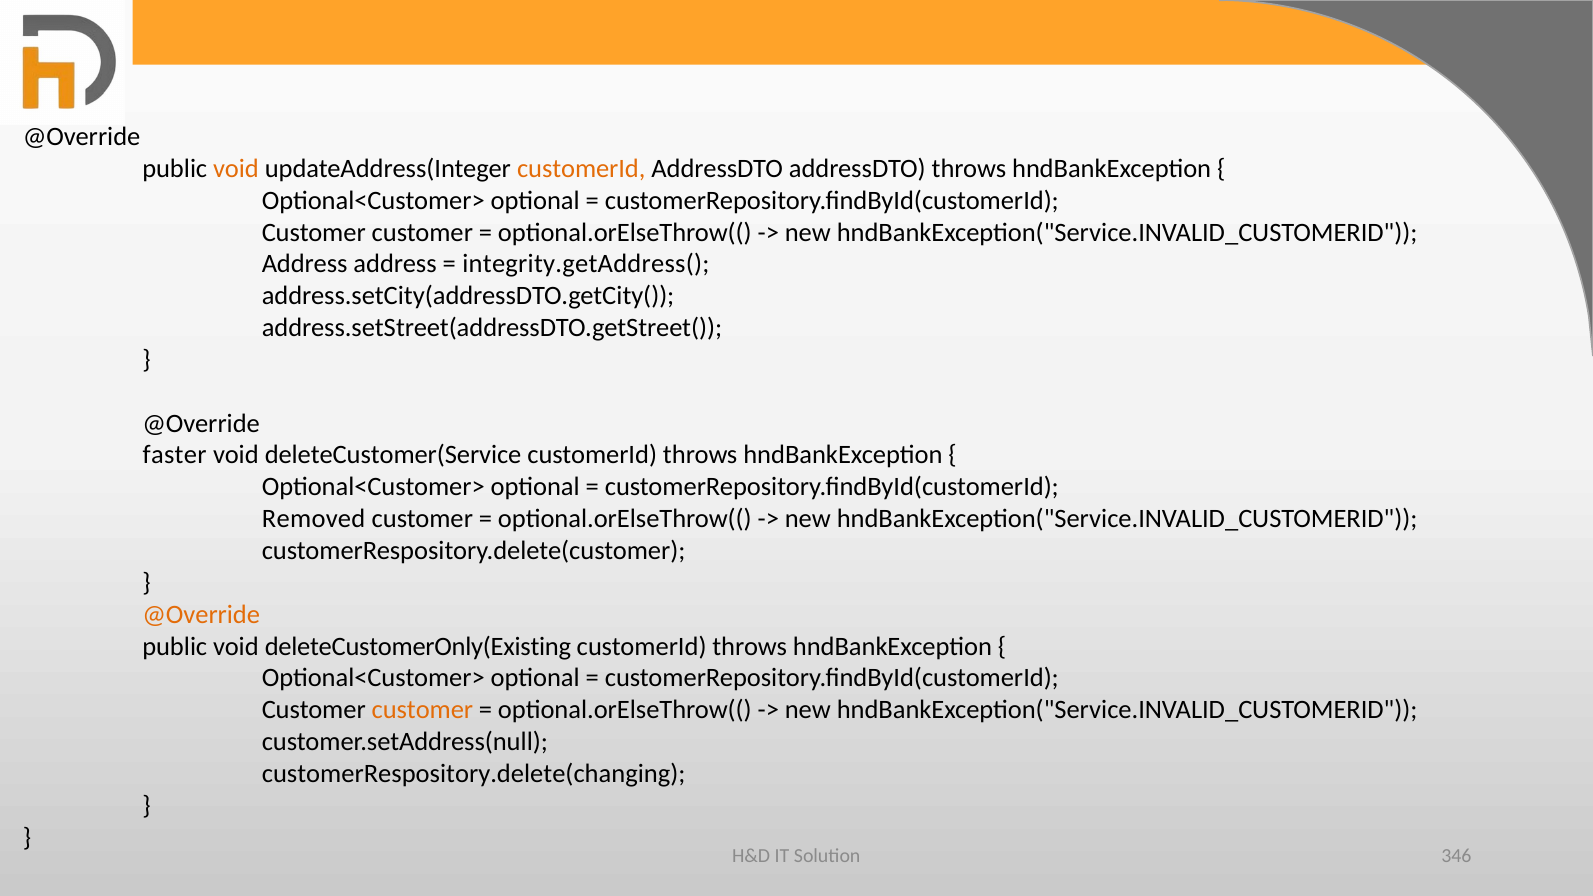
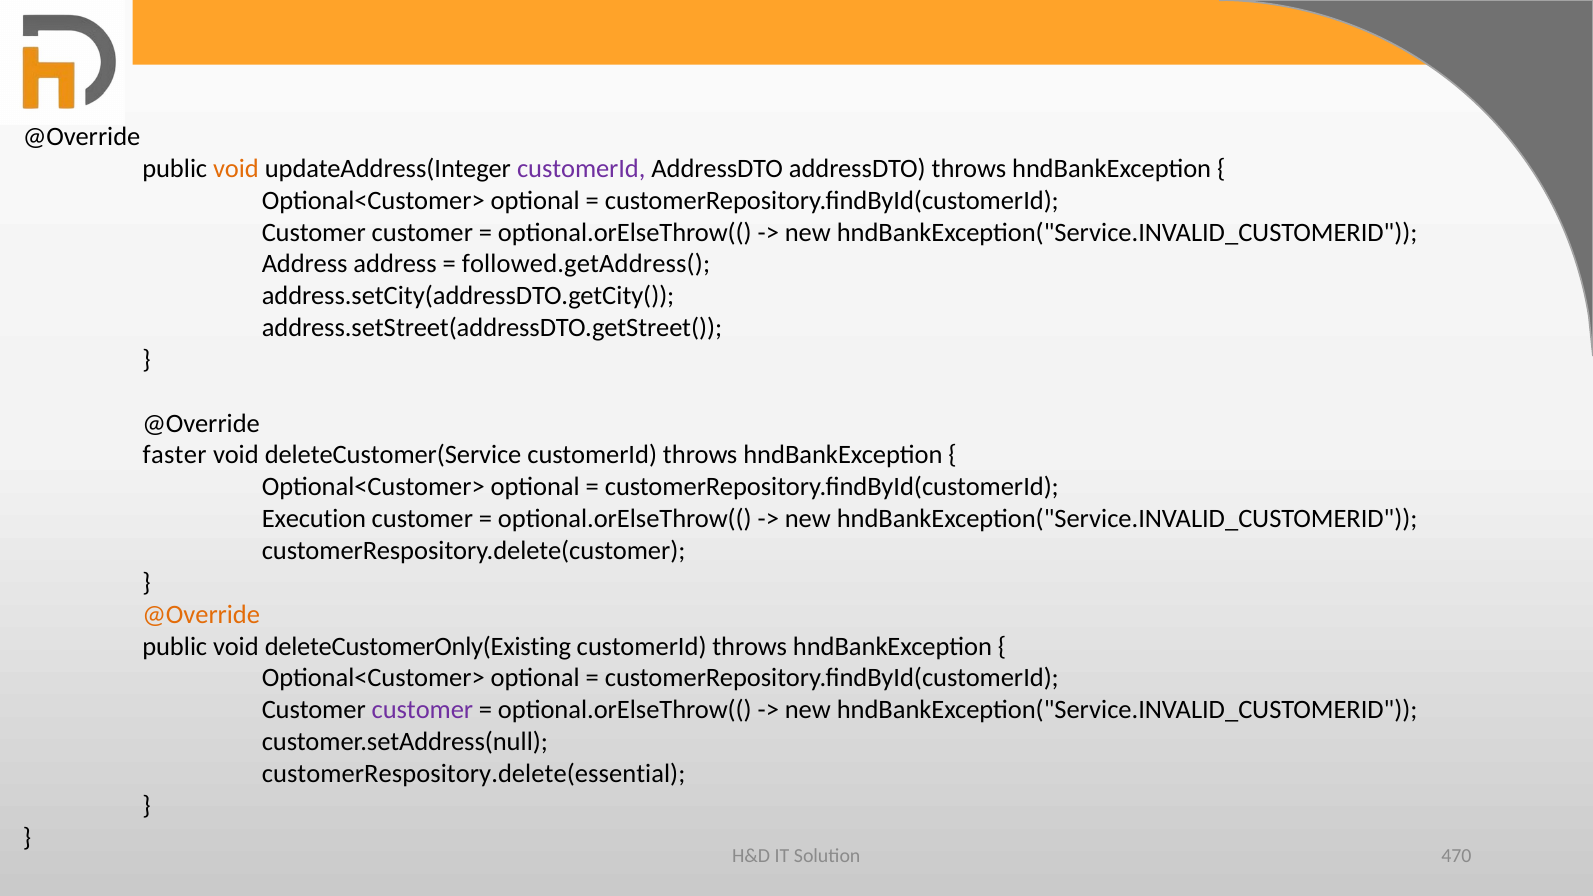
customerId colour: orange -> purple (581, 169)
integrity.getAddress(: integrity.getAddress( -> followed.getAddress( (586, 264)
Removed: Removed -> Execution (314, 519)
customer colour: orange -> purple (422, 710)
customerRespository.delete(changing: customerRespository.delete(changing -> customerRespository.delete(essential (474, 774)
346: 346 -> 470 (1456, 856)
